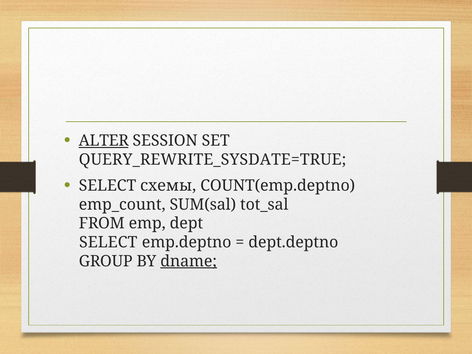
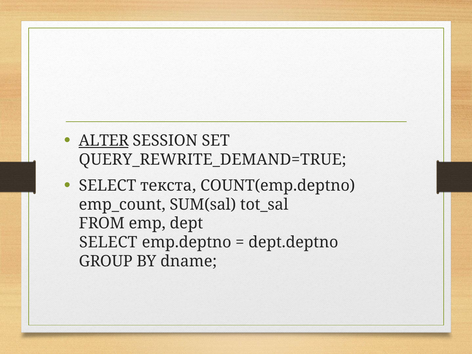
QUERY_REWRITE_SYSDATE=TRUE: QUERY_REWRITE_SYSDATE=TRUE -> QUERY_REWRITE_DEMAND=TRUE (213, 160)
схемы: схемы -> текста (168, 186)
dname underline: present -> none (189, 261)
